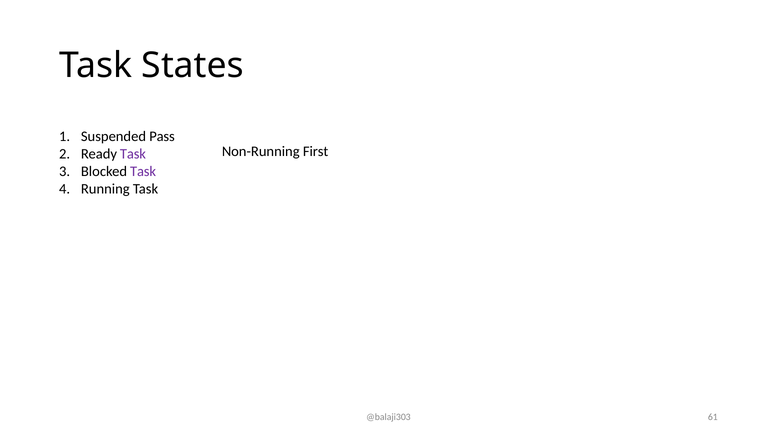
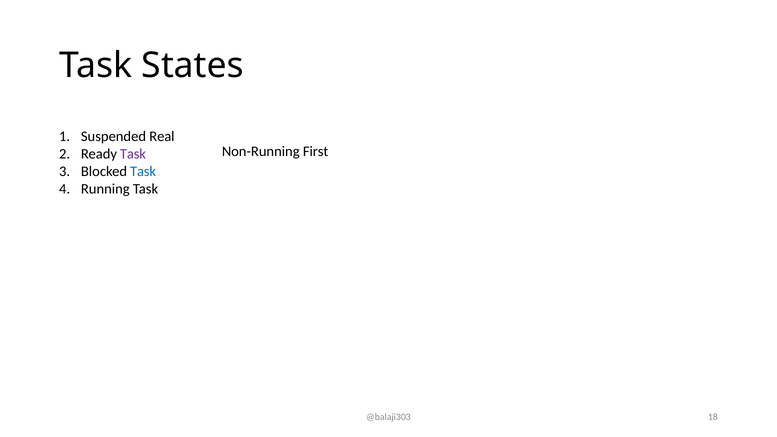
Pass: Pass -> Real (162, 137)
Task colour: purple -> blue (143, 172)
61: 61 -> 18 (713, 417)
